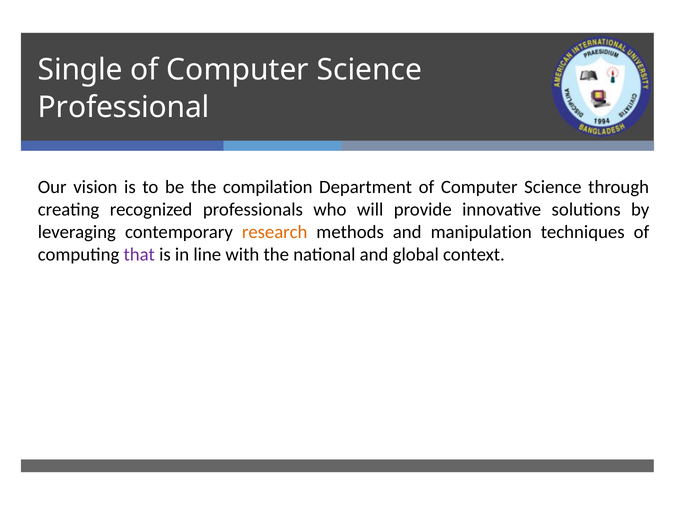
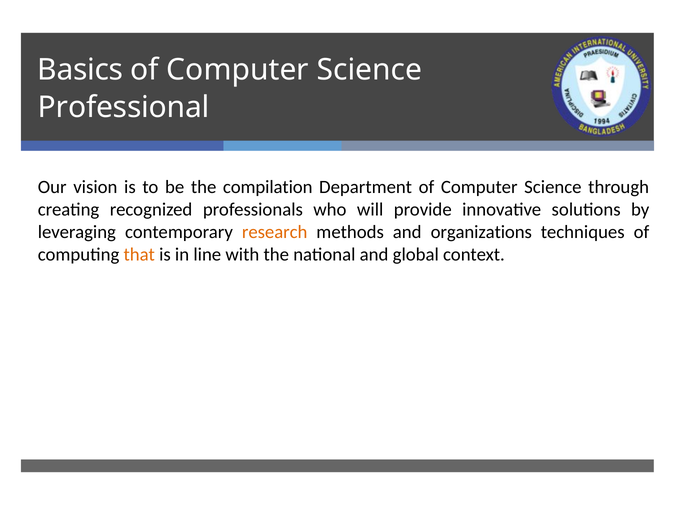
Single: Single -> Basics (80, 70)
manipulation: manipulation -> organizations (481, 232)
that colour: purple -> orange (139, 255)
